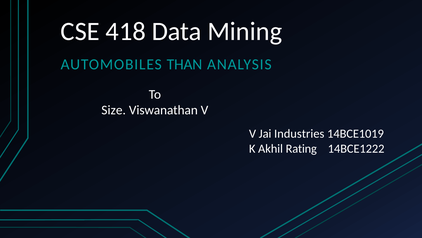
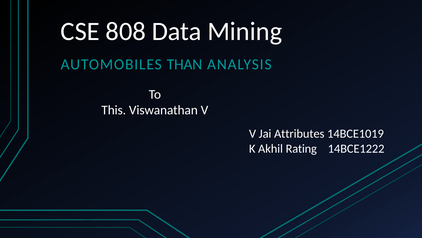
418: 418 -> 808 (126, 31)
Size: Size -> This (114, 110)
Industries: Industries -> Attributes (299, 133)
